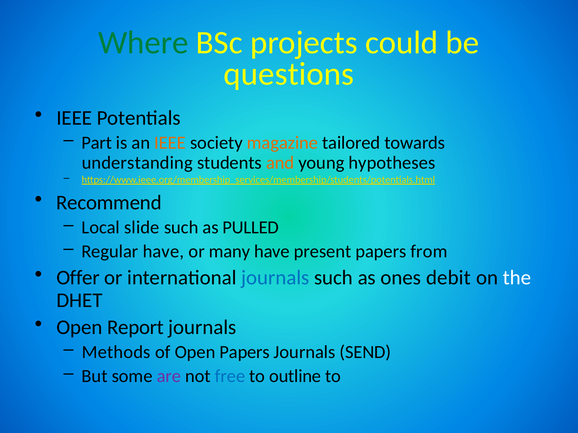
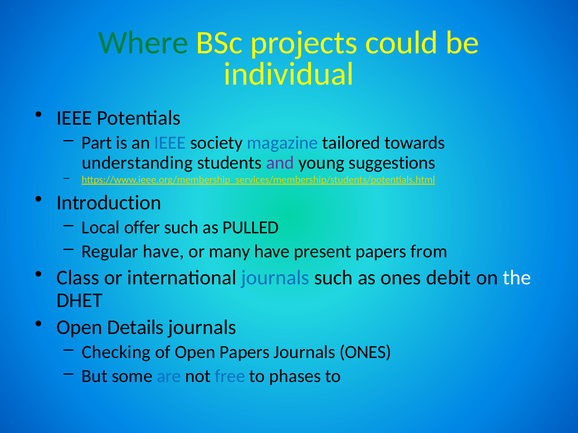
questions: questions -> individual (289, 74)
IEEE colour: orange -> blue (170, 143)
magazine colour: orange -> blue (283, 143)
and colour: orange -> purple (280, 163)
hypotheses: hypotheses -> suggestions (392, 163)
Recommend: Recommend -> Introduction (109, 203)
slide: slide -> offer (142, 228)
Offer: Offer -> Class (78, 278)
Report: Report -> Details (135, 328)
Methods: Methods -> Checking (116, 353)
Journals SEND: SEND -> ONES (365, 353)
are colour: purple -> blue (169, 377)
outline: outline -> phases (295, 377)
